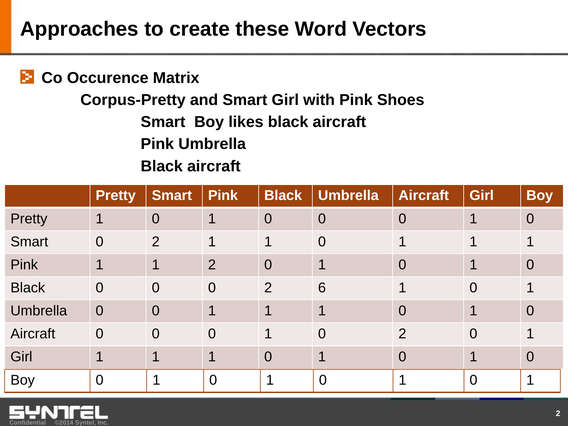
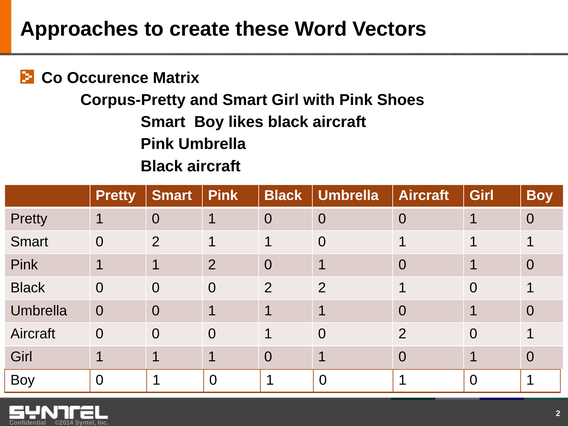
2 6: 6 -> 2 (322, 288)
